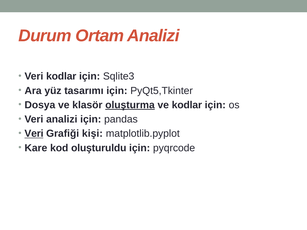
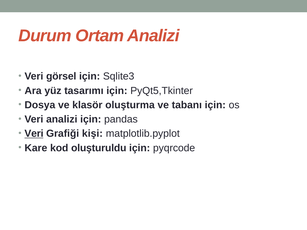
Veri kodlar: kodlar -> görsel (61, 76)
oluşturma underline: present -> none (130, 105)
ve kodlar: kodlar -> tabanı (187, 105)
